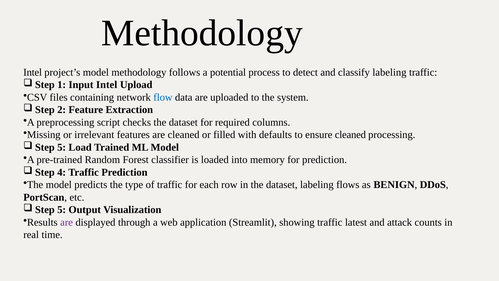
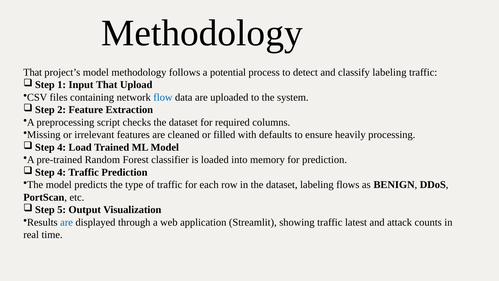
Intel: Intel -> That (33, 72)
Input Intel: Intel -> That (107, 85)
ensure cleaned: cleaned -> heavily (350, 135)
5: 5 -> 4 (62, 147)
are colour: purple -> blue (67, 222)
